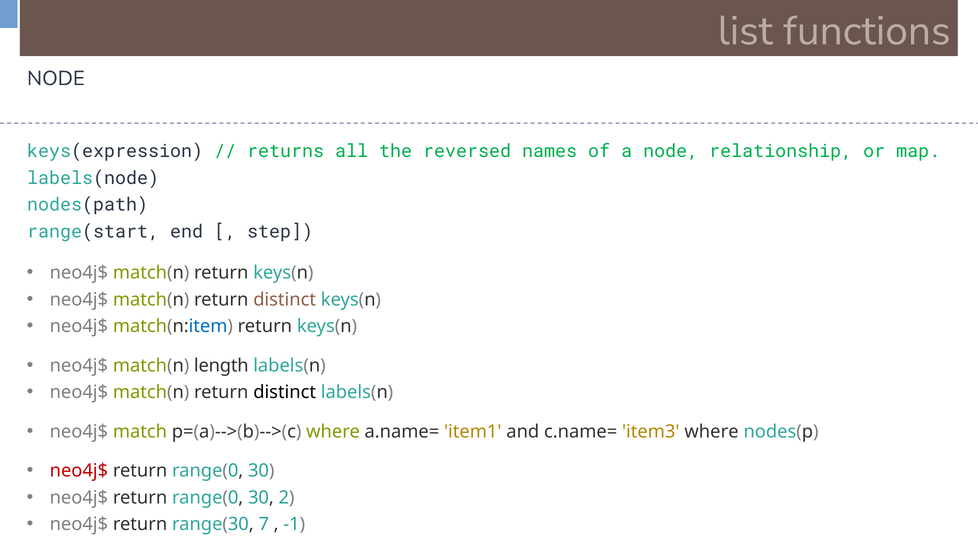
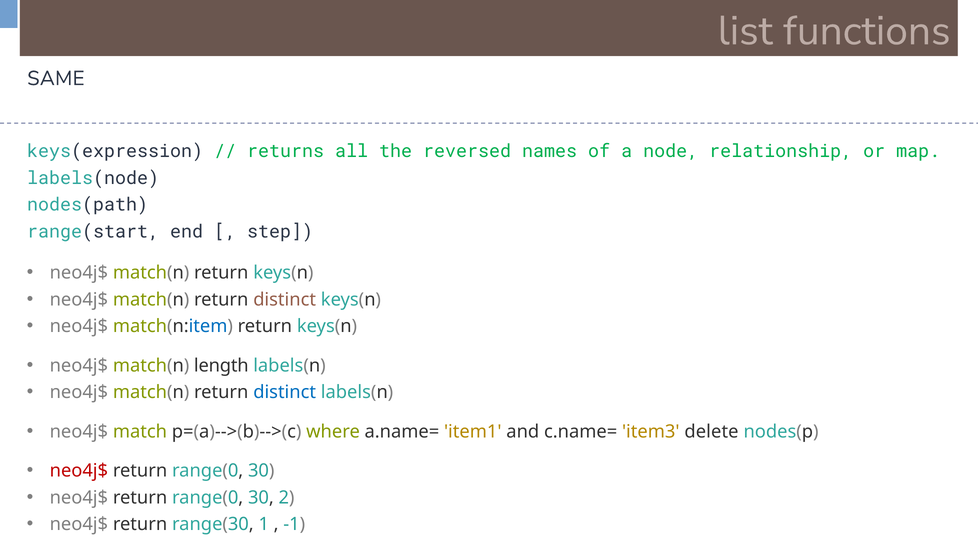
NODE: NODE -> SAME (56, 78)
distinct colour: black -> blue (285, 392)
item3 where: where -> delete (711, 432)
7: 7 -> 1 (264, 525)
